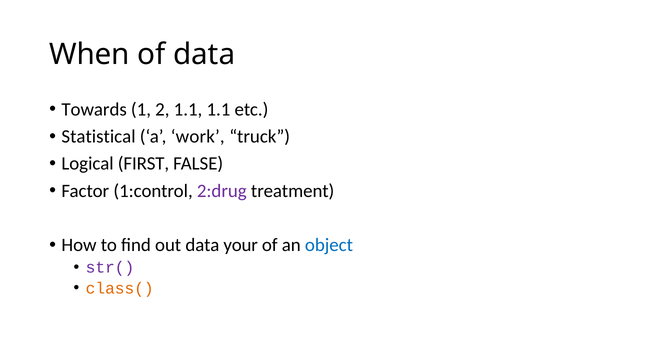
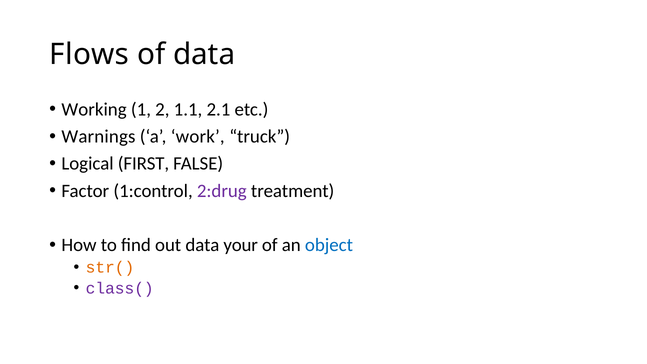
When: When -> Flows (89, 54)
Towards: Towards -> Working (94, 109)
1.1 1.1: 1.1 -> 2.1 (218, 109)
Statistical: Statistical -> Warnings (98, 137)
str( colour: purple -> orange (110, 267)
class( colour: orange -> purple (120, 288)
